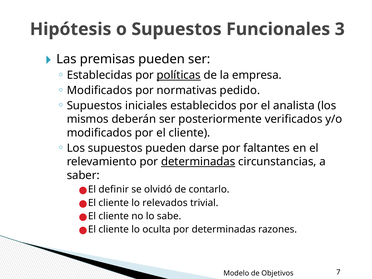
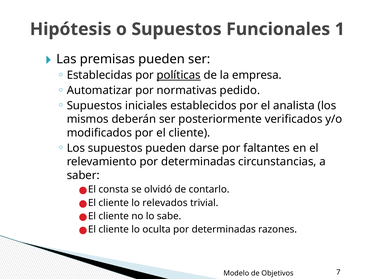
3: 3 -> 1 (340, 29)
Modificados: Modificados -> Automatizar (100, 90)
determinadas underline: present -> none (198, 162)
definir: definir -> consta (114, 189)
